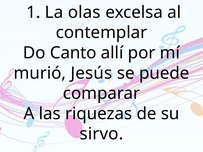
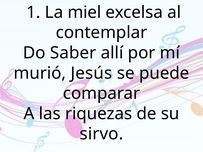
olas: olas -> miel (84, 12)
Canto: Canto -> Saber (73, 53)
